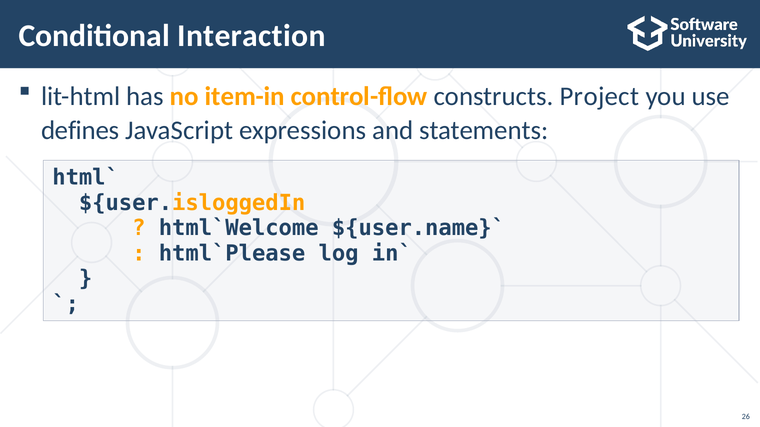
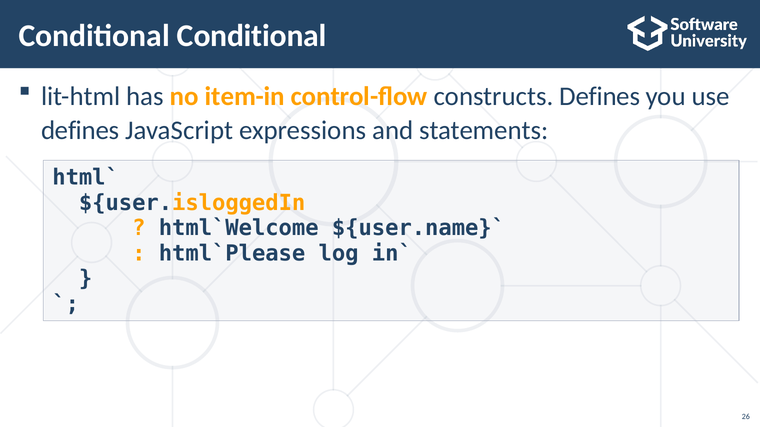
Conditional Interaction: Interaction -> Conditional (252, 36)
constructs Project: Project -> Defines (600, 96)
